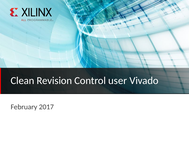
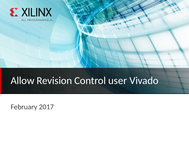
Clean: Clean -> Allow (23, 80)
